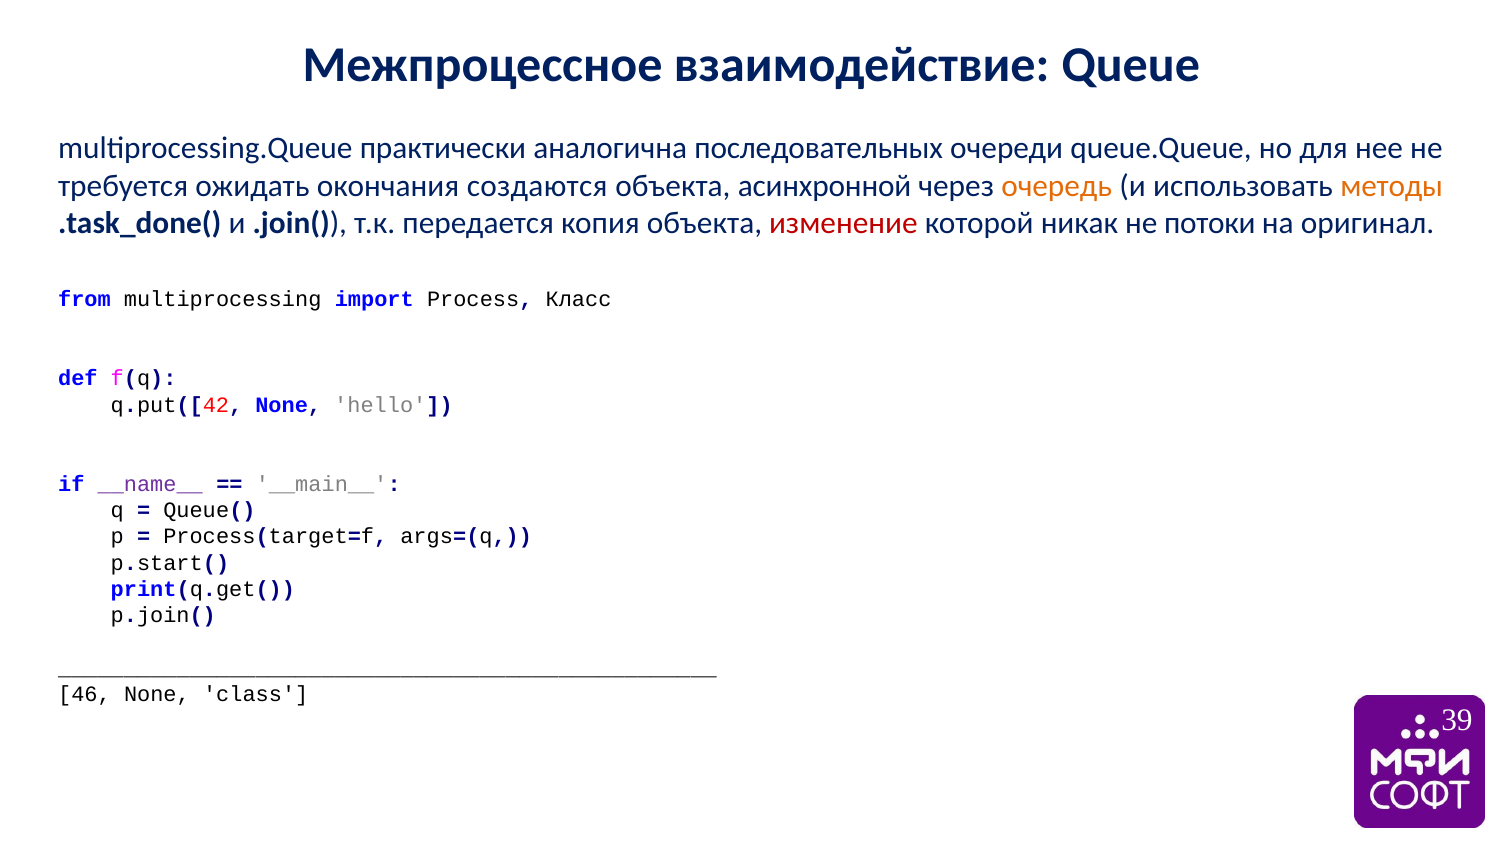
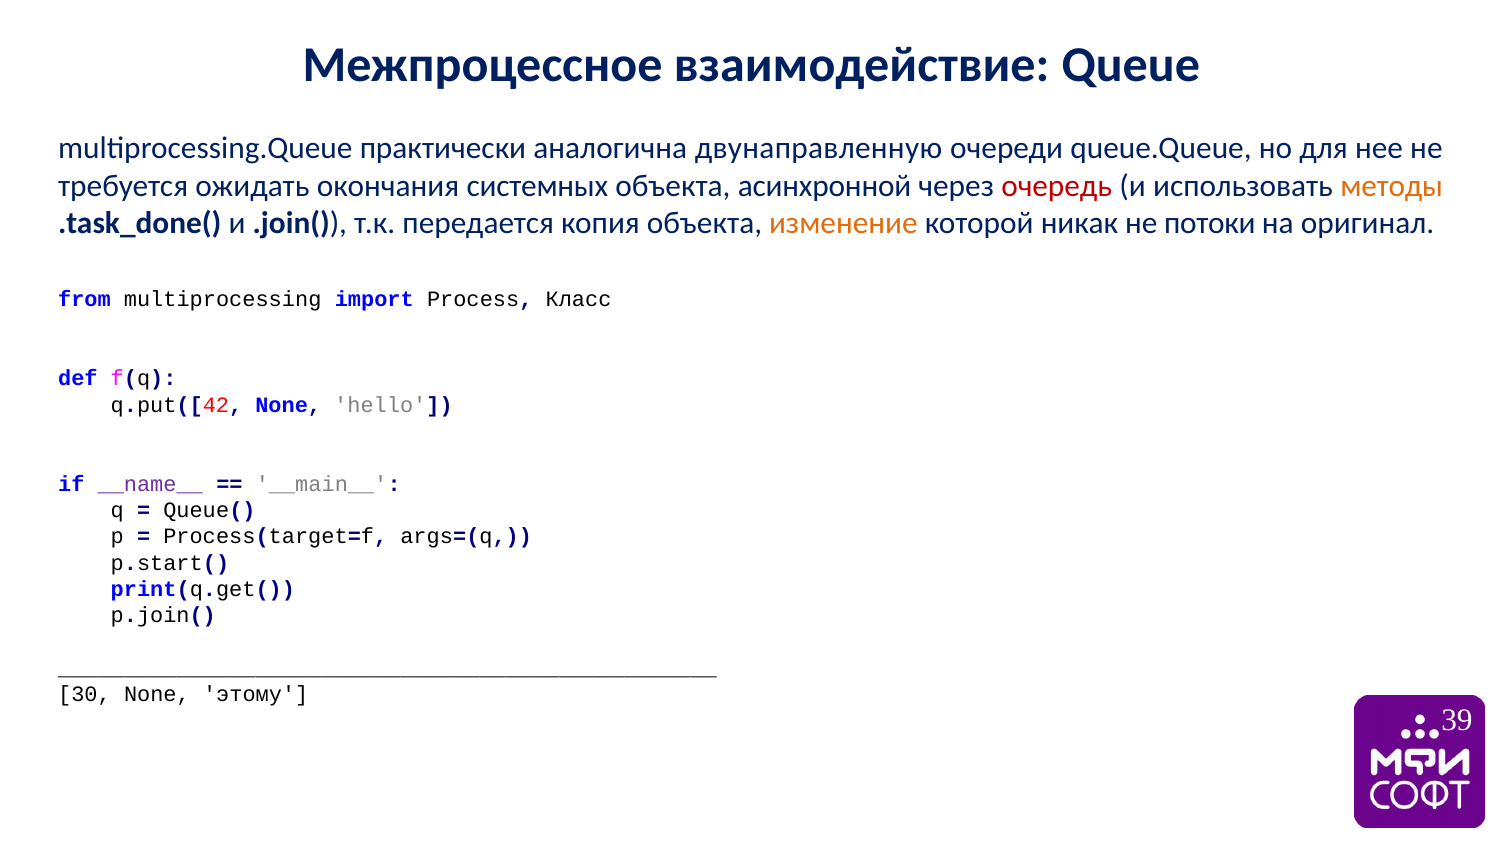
последовательных: последовательных -> двунаправленную (818, 148)
создаются: создаются -> системных (537, 186)
очередь colour: orange -> red (1057, 186)
изменение colour: red -> orange (843, 223)
46: 46 -> 30 (84, 695)
class: class -> этому (256, 695)
